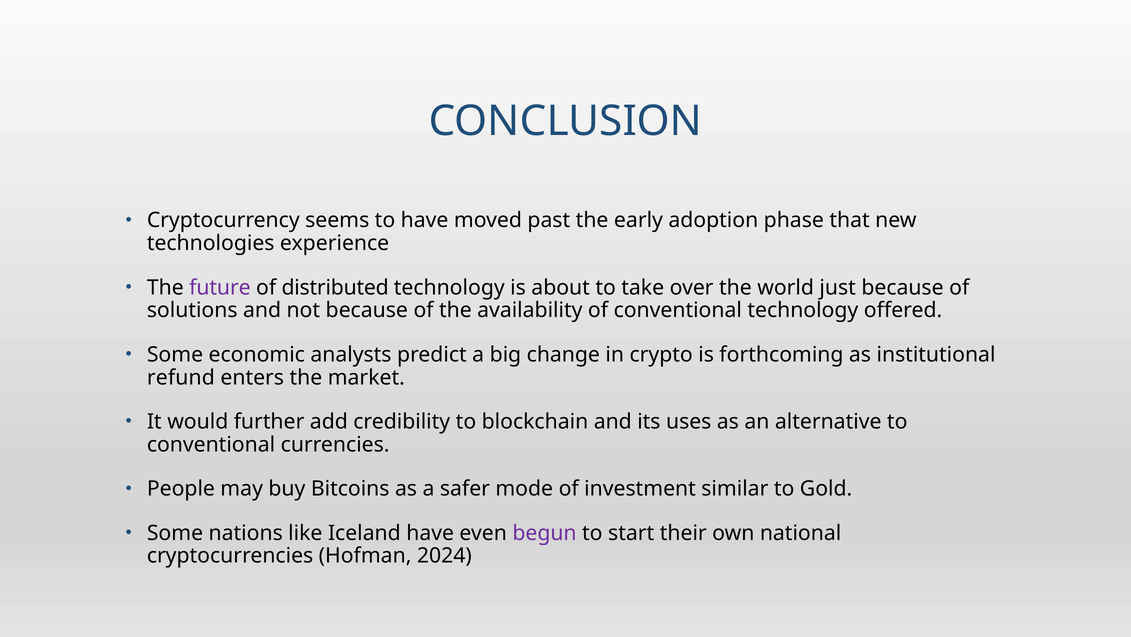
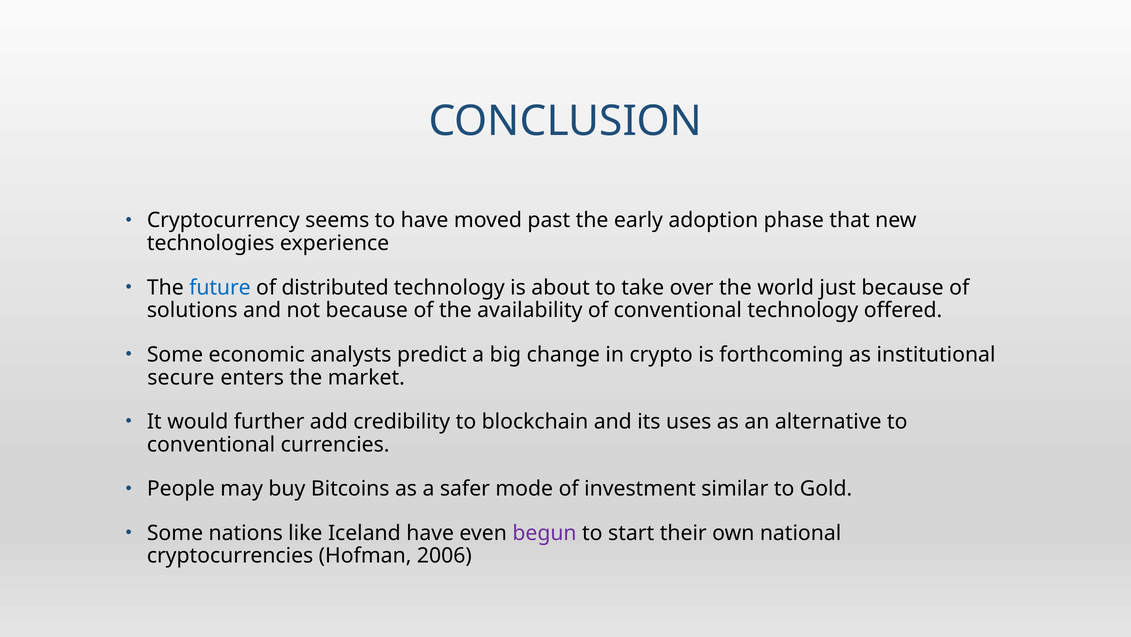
future colour: purple -> blue (220, 287)
refund: refund -> secure (181, 377)
2024: 2024 -> 2006 (444, 555)
